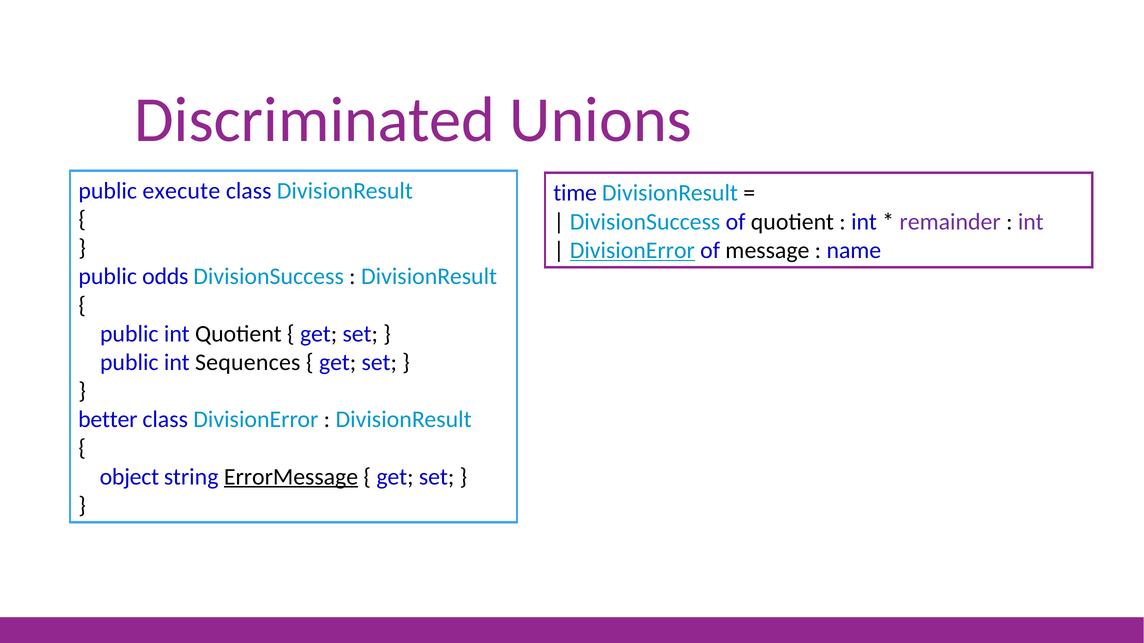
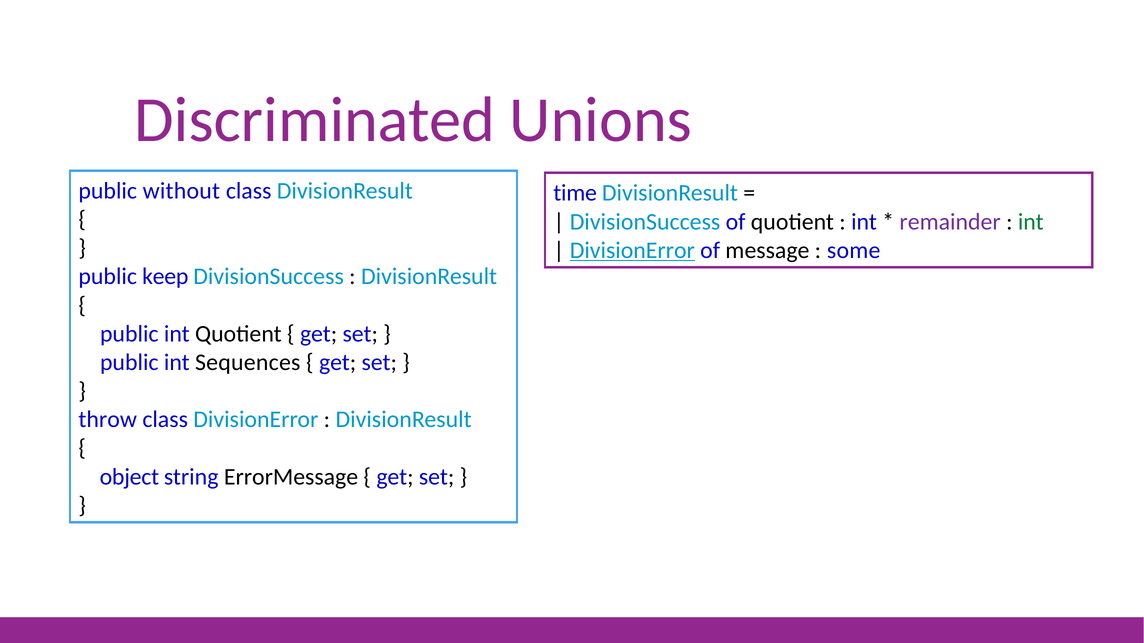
execute: execute -> without (181, 191)
int colour: purple -> green (1031, 222)
name: name -> some (854, 250)
odds: odds -> keep (165, 277)
better: better -> throw (108, 420)
ErrorMessage underline: present -> none (291, 477)
